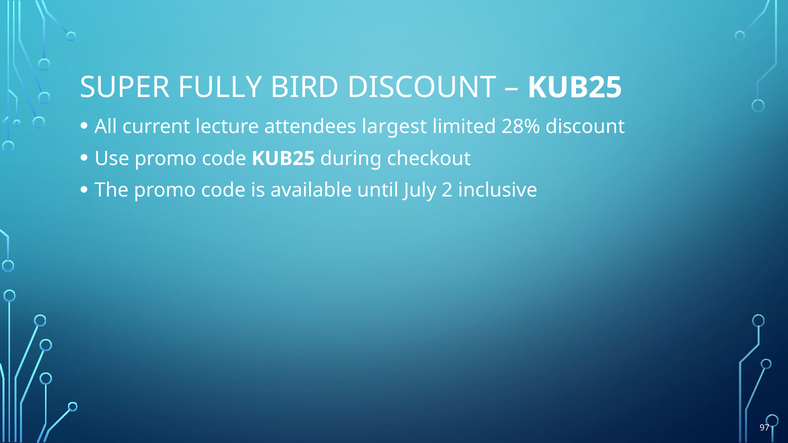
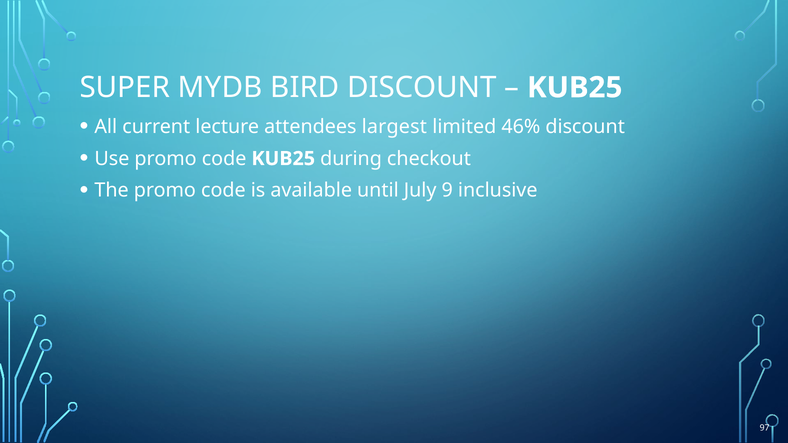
FULLY: FULLY -> MYDB (220, 88)
28%: 28% -> 46% (521, 127)
2: 2 -> 9 (447, 191)
